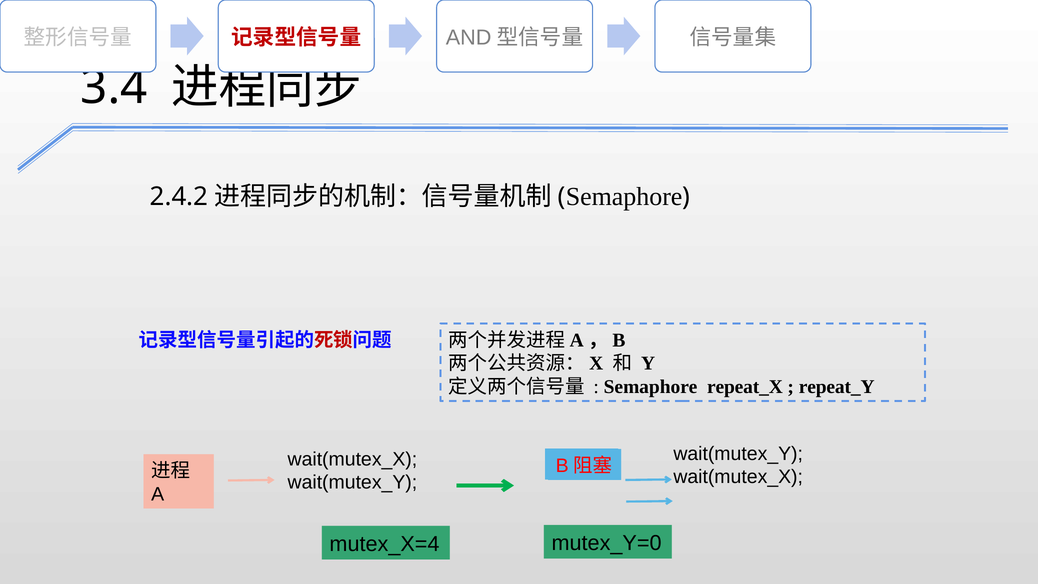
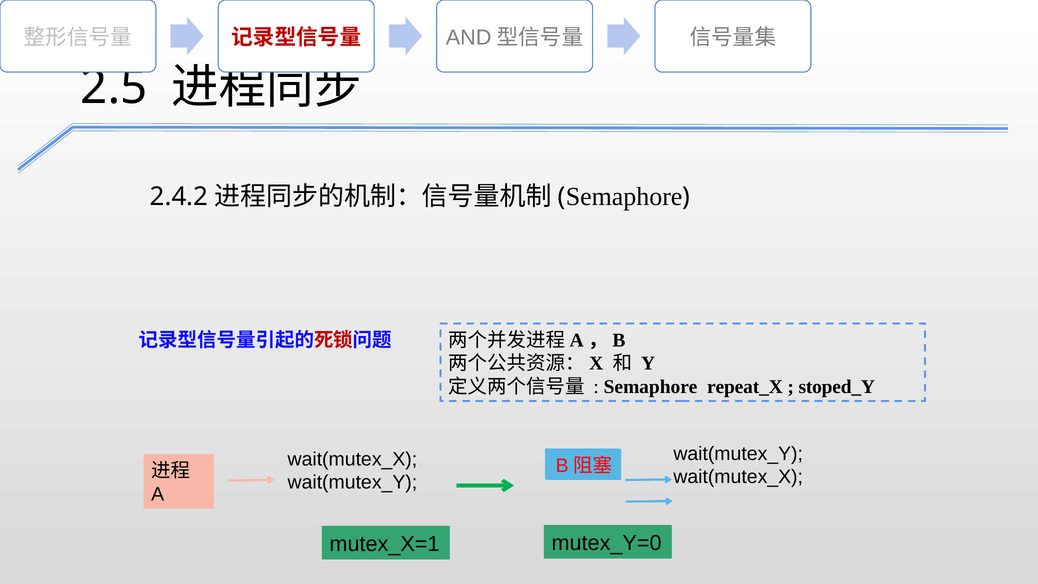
3.4: 3.4 -> 2.5 (114, 88)
repeat_Y: repeat_Y -> stoped_Y (837, 387)
mutex_X=4: mutex_X=4 -> mutex_X=1 (385, 544)
